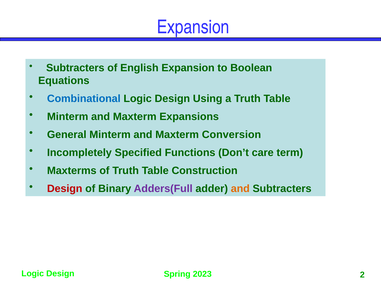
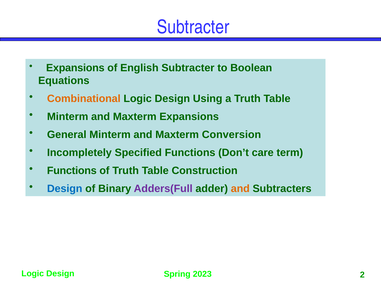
Expansion: Expansion -> Subtracter (193, 27)
Subtracters: Subtracters -> Expansions (75, 68)
English Expansion: Expansion -> Subtracter (188, 68)
Combinational colour: blue -> orange (84, 99)
Maxterms: Maxterms -> Functions (72, 171)
Design colour: red -> blue (65, 189)
